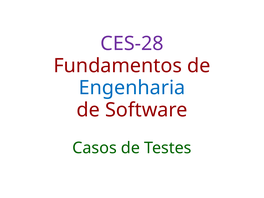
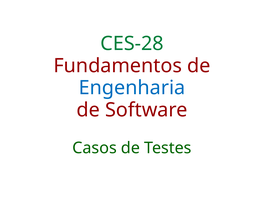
CES-28 colour: purple -> green (132, 44)
